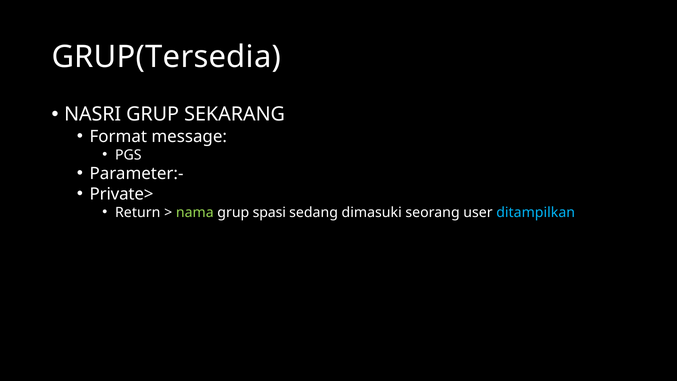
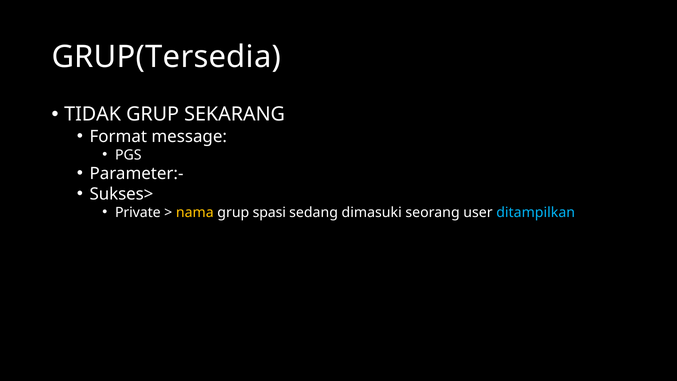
NASRI: NASRI -> TIDAK (93, 114)
Private>: Private> -> Sukses> (122, 194)
Return: Return -> Private (138, 212)
nama colour: light green -> yellow (195, 212)
